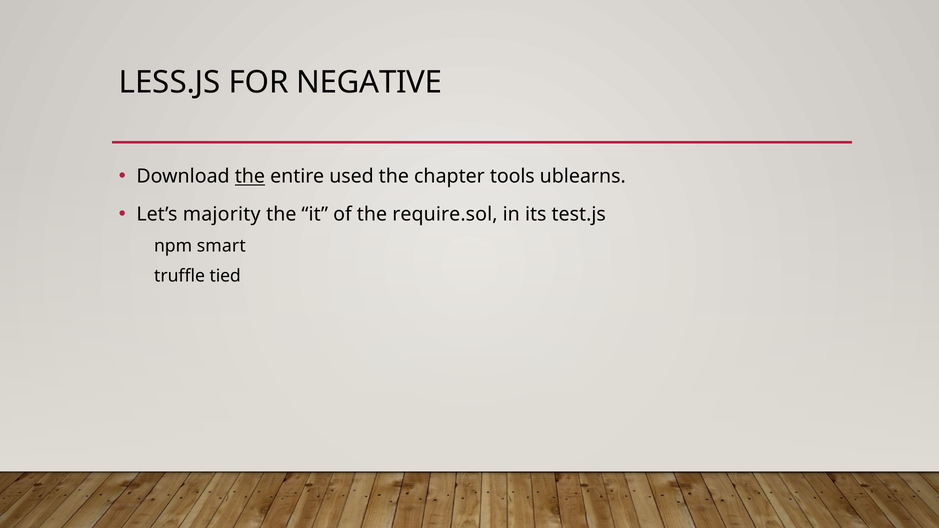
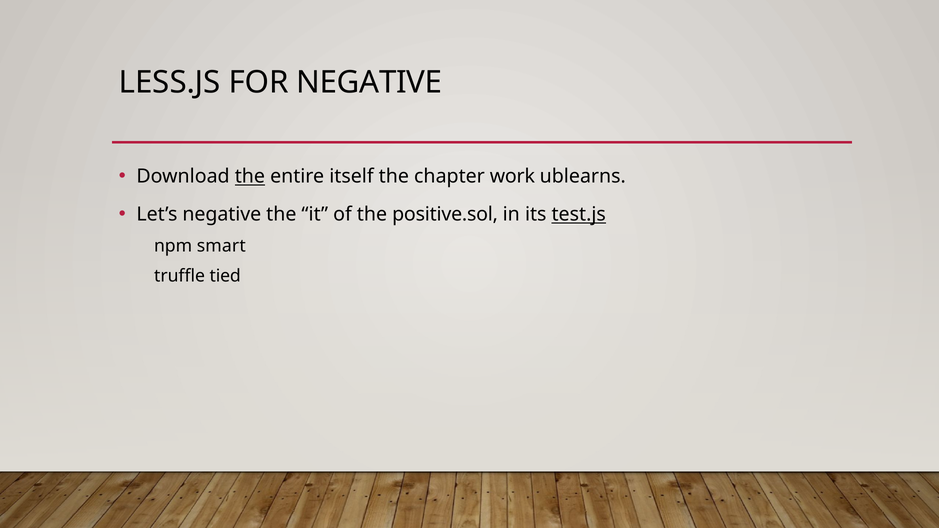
used: used -> itself (351, 177)
tools: tools -> work (512, 177)
Let’s majority: majority -> negative (222, 215)
require.sol: require.sol -> positive.sol (445, 215)
test.js underline: none -> present (579, 215)
